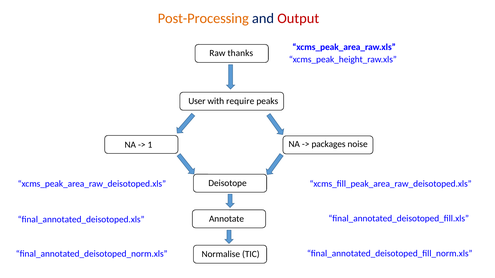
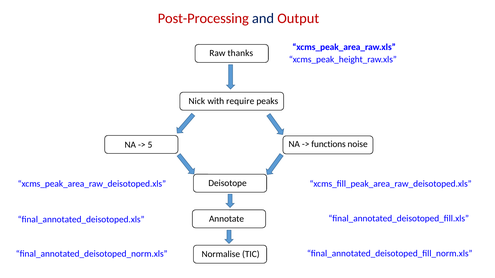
Post-Processing colour: orange -> red (203, 18)
User: User -> Nick (197, 101)
1: 1 -> 5 (150, 145)
packages: packages -> functions (329, 144)
